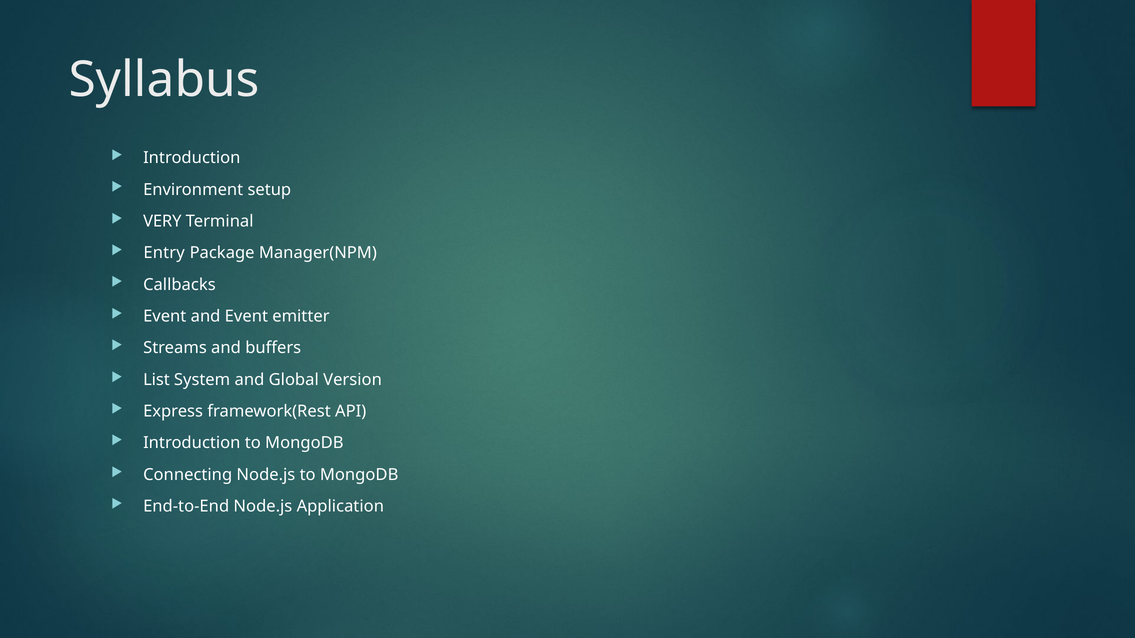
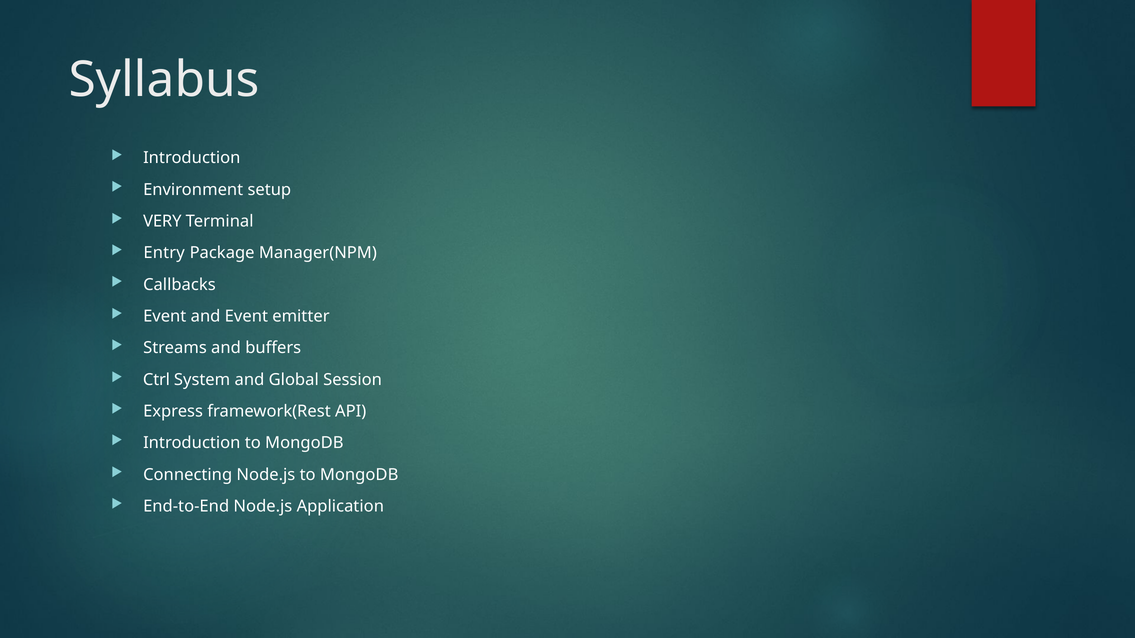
List: List -> Ctrl (156, 380)
Version: Version -> Session (353, 380)
